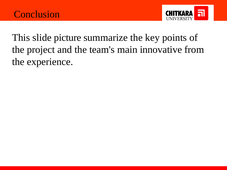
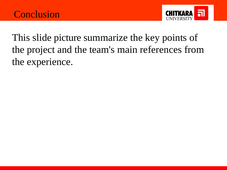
innovative: innovative -> references (161, 50)
